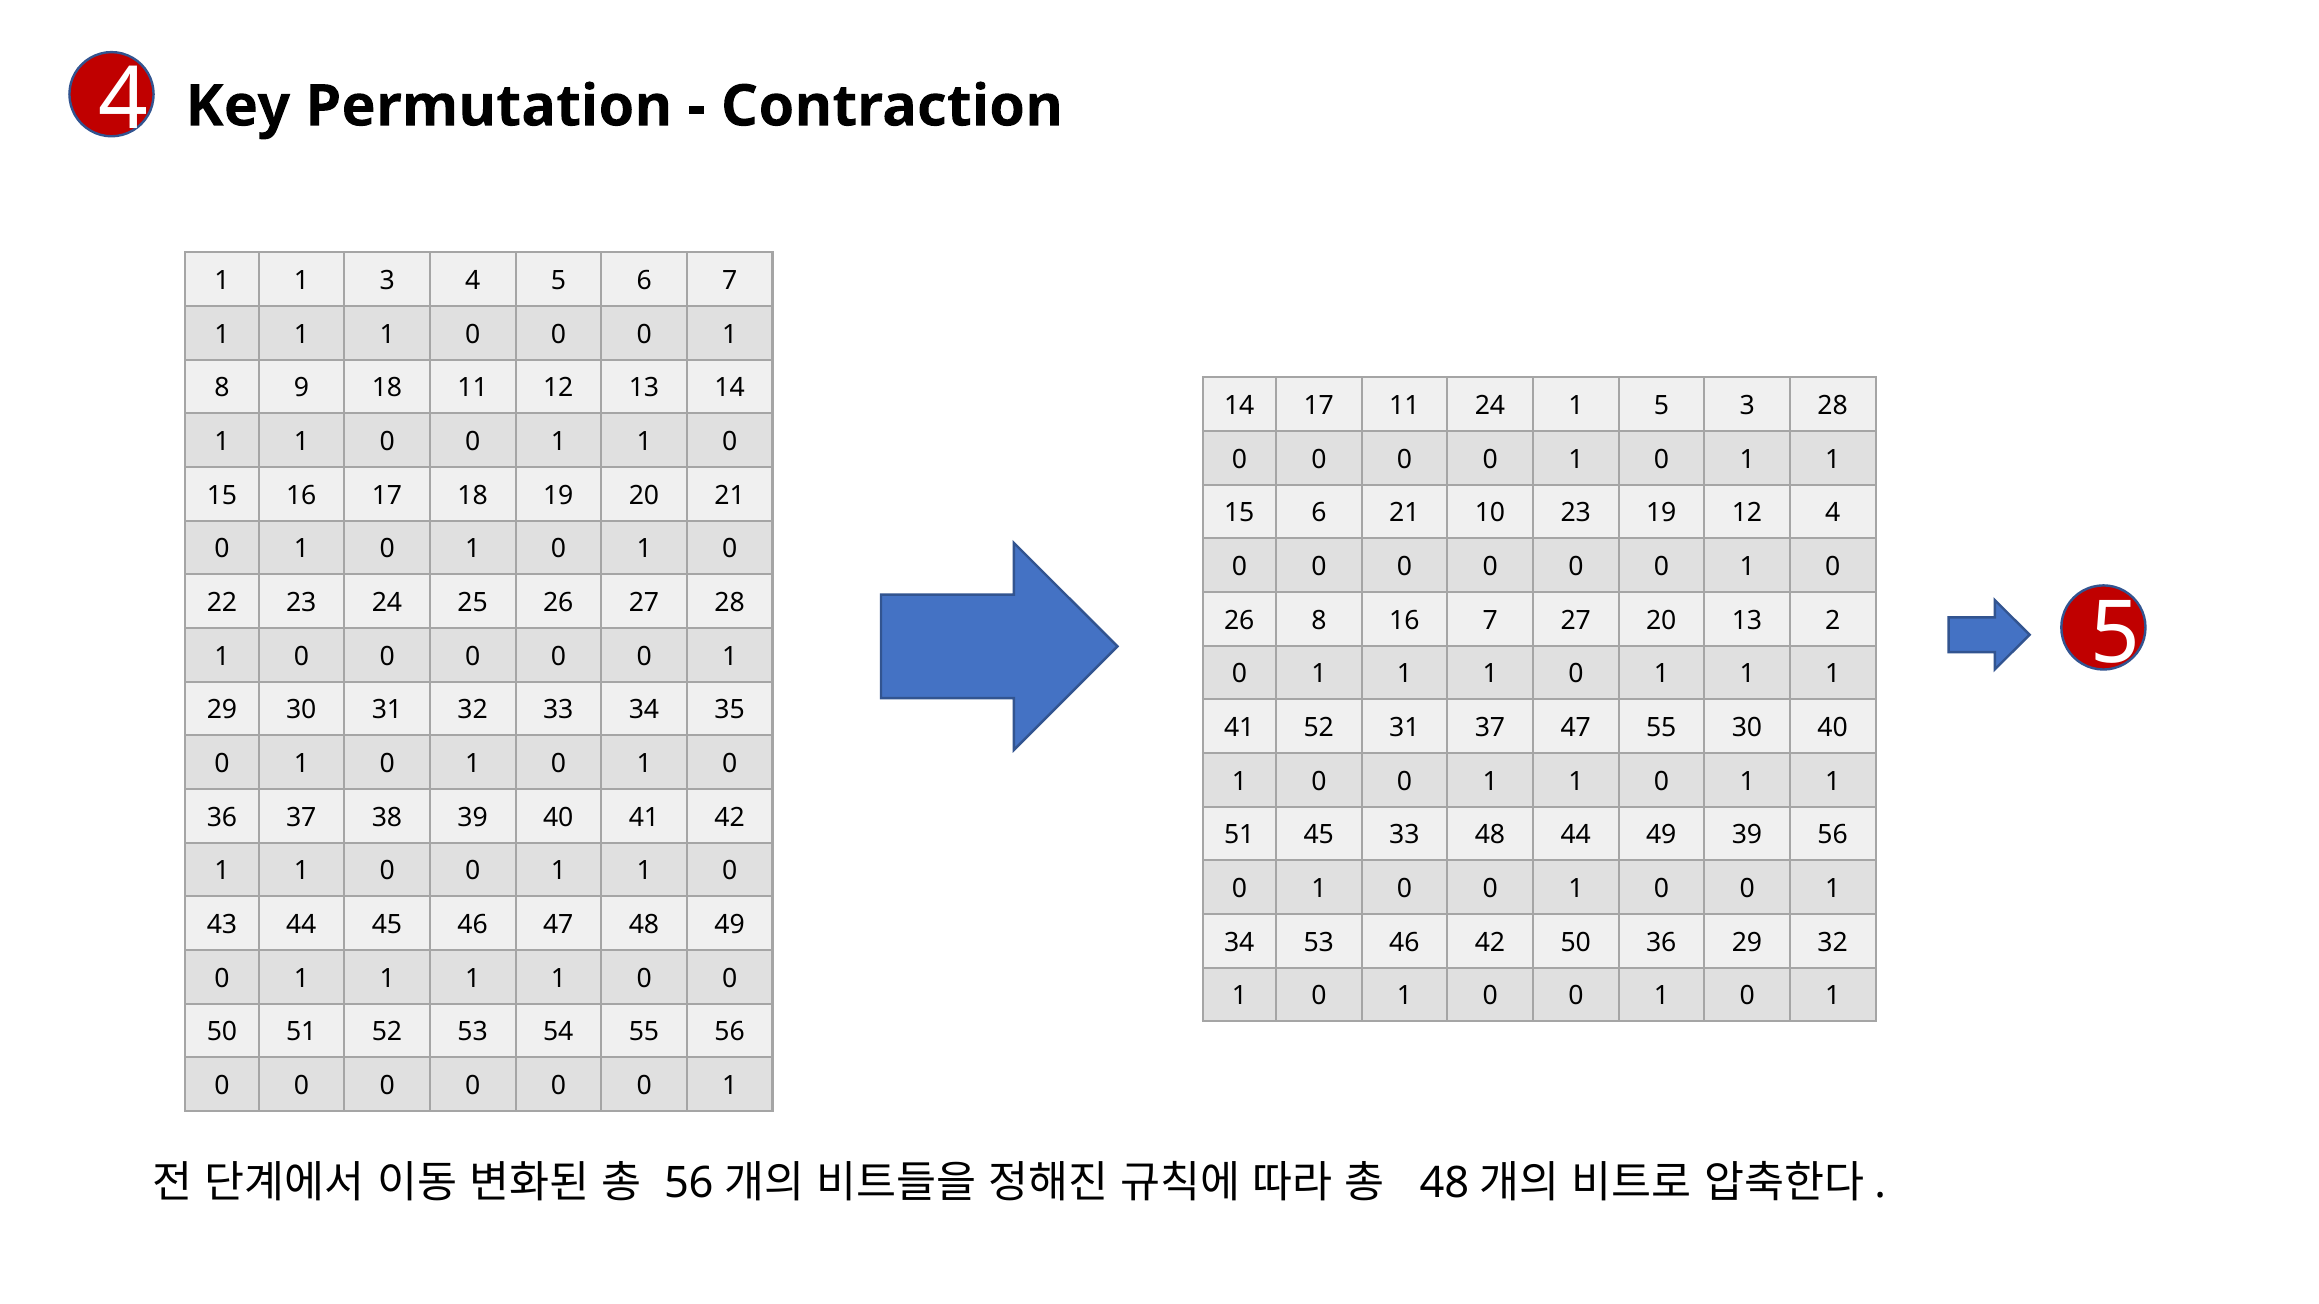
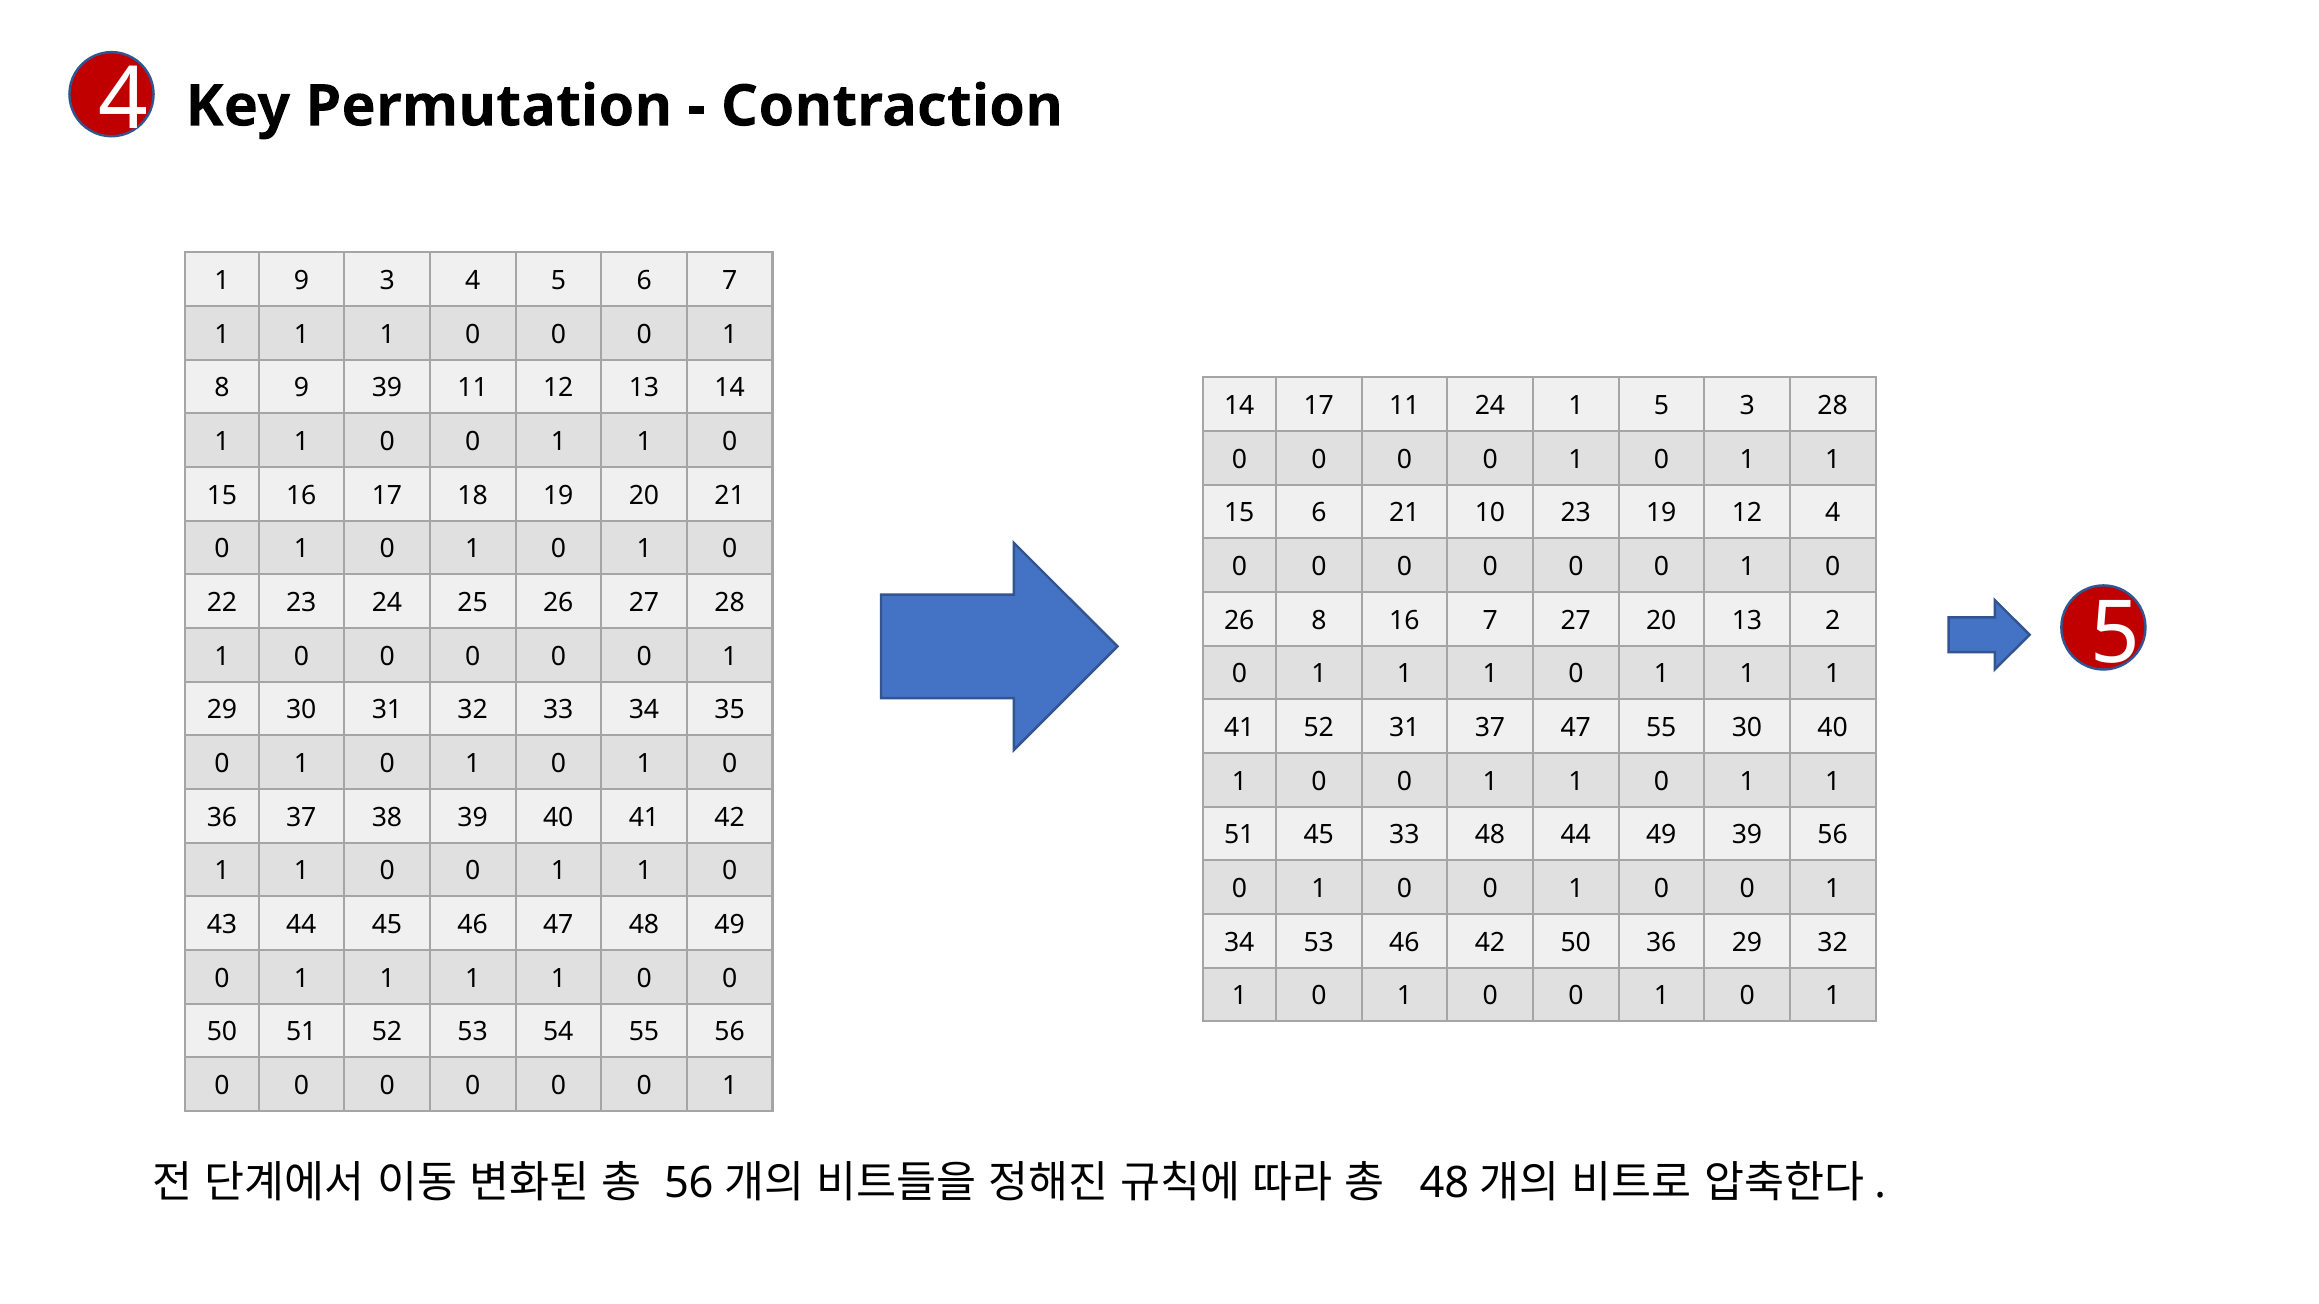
1: 1 -> 9 (301, 281)
9 18: 18 -> 39 (387, 388)
